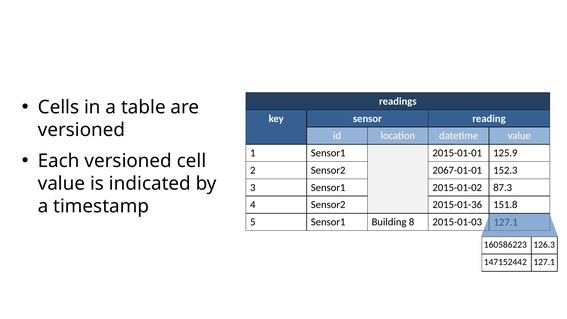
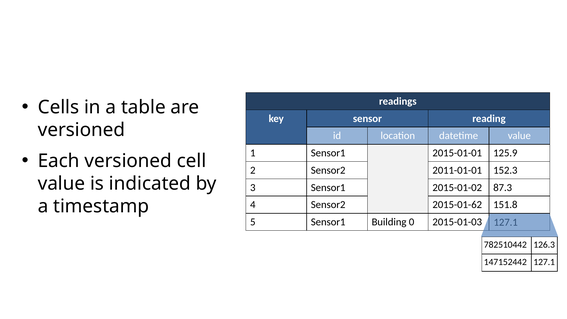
2067-01-01: 2067-01-01 -> 2011-01-01 (457, 170)
2015-01-36: 2015-01-36 -> 2015-01-62 (457, 205)
8: 8 -> 0 (412, 222)
160586223: 160586223 -> 782510442 (505, 245)
